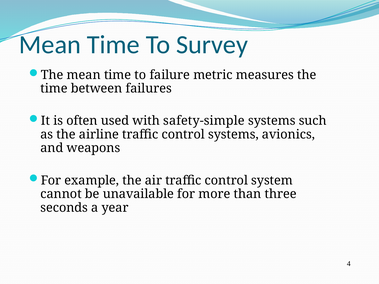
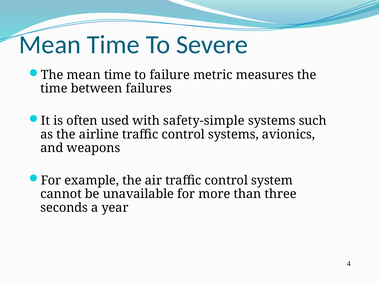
Survey: Survey -> Severe (212, 45)
